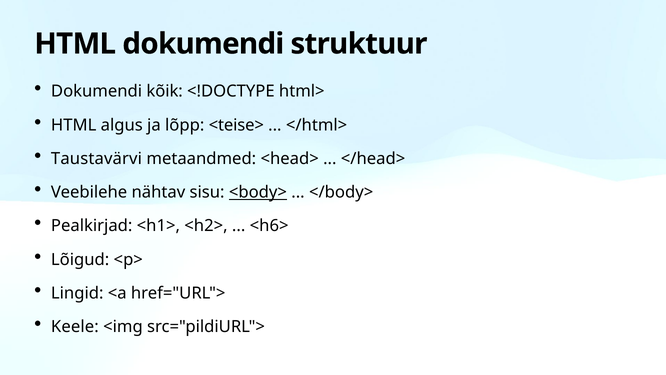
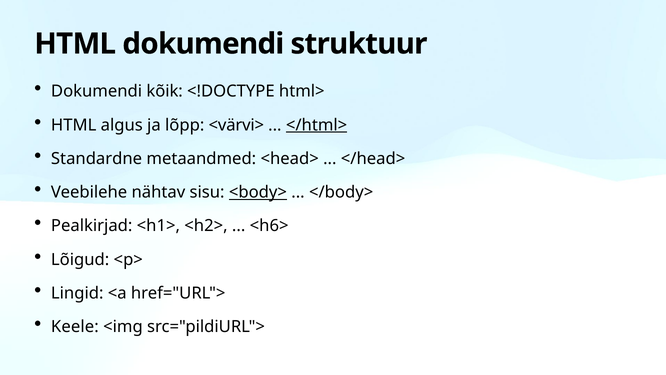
<teise>: <teise> -> <värvi> (236, 125)
</html> underline: none -> present (317, 125)
Taustavärvi: Taustavärvi -> Standardne (97, 159)
